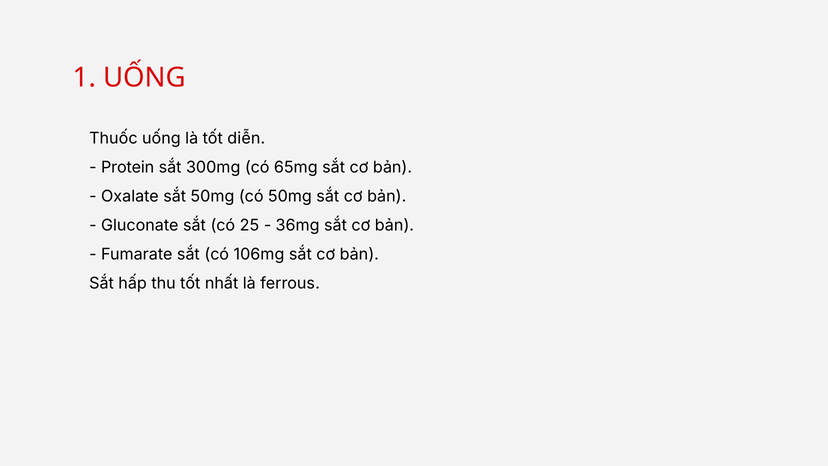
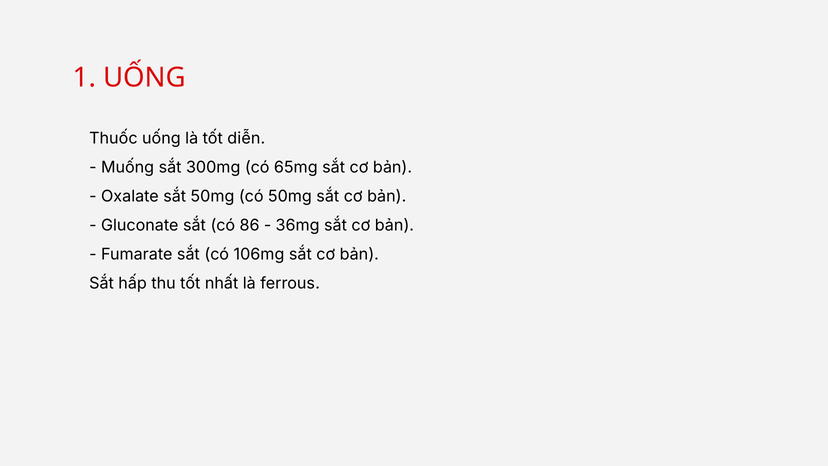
Protein: Protein -> Muống (128, 168)
25: 25 -> 86 (250, 226)
